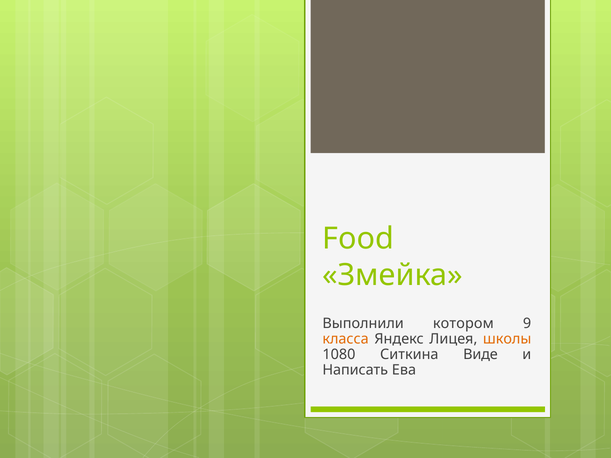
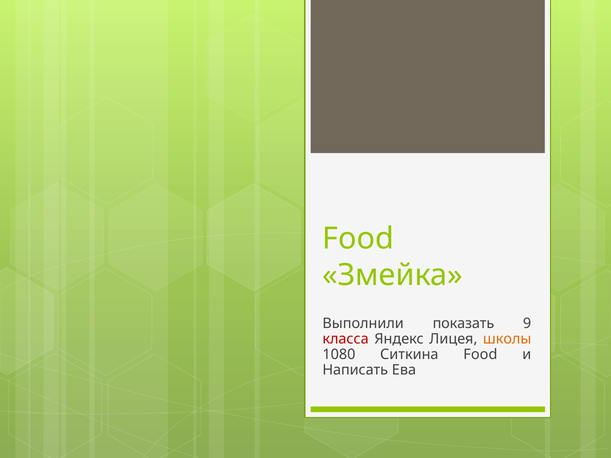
котором: котором -> показать (463, 324)
класса colour: orange -> red (346, 339)
Ситкина Виде: Виде -> Food (480, 355)
